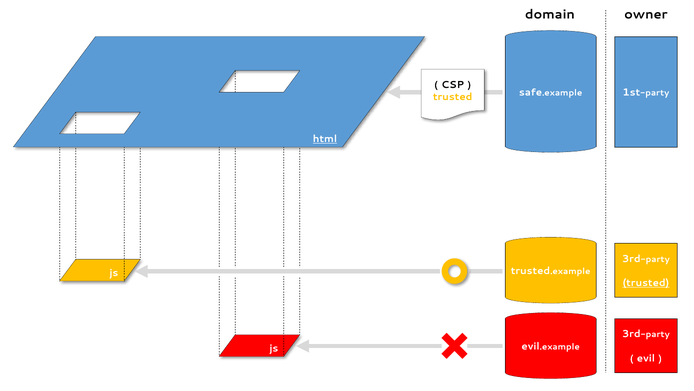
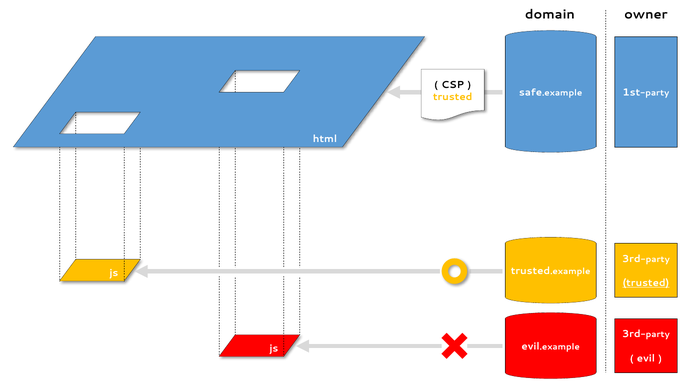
html underline: present -> none (325, 139)
